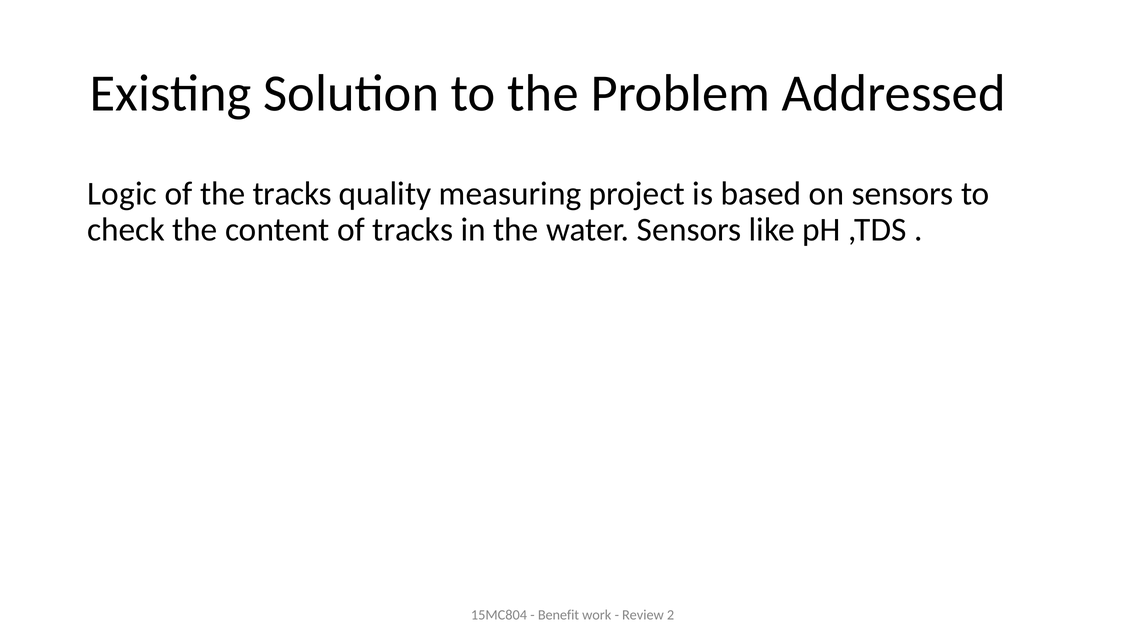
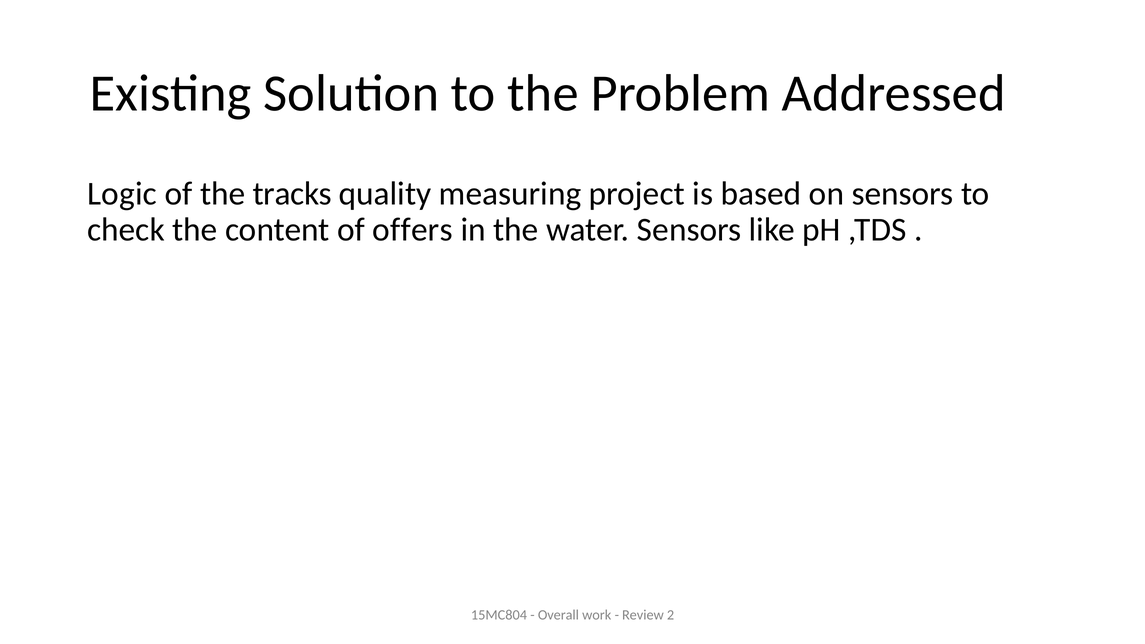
of tracks: tracks -> offers (413, 230)
Benefit: Benefit -> Overall (558, 615)
